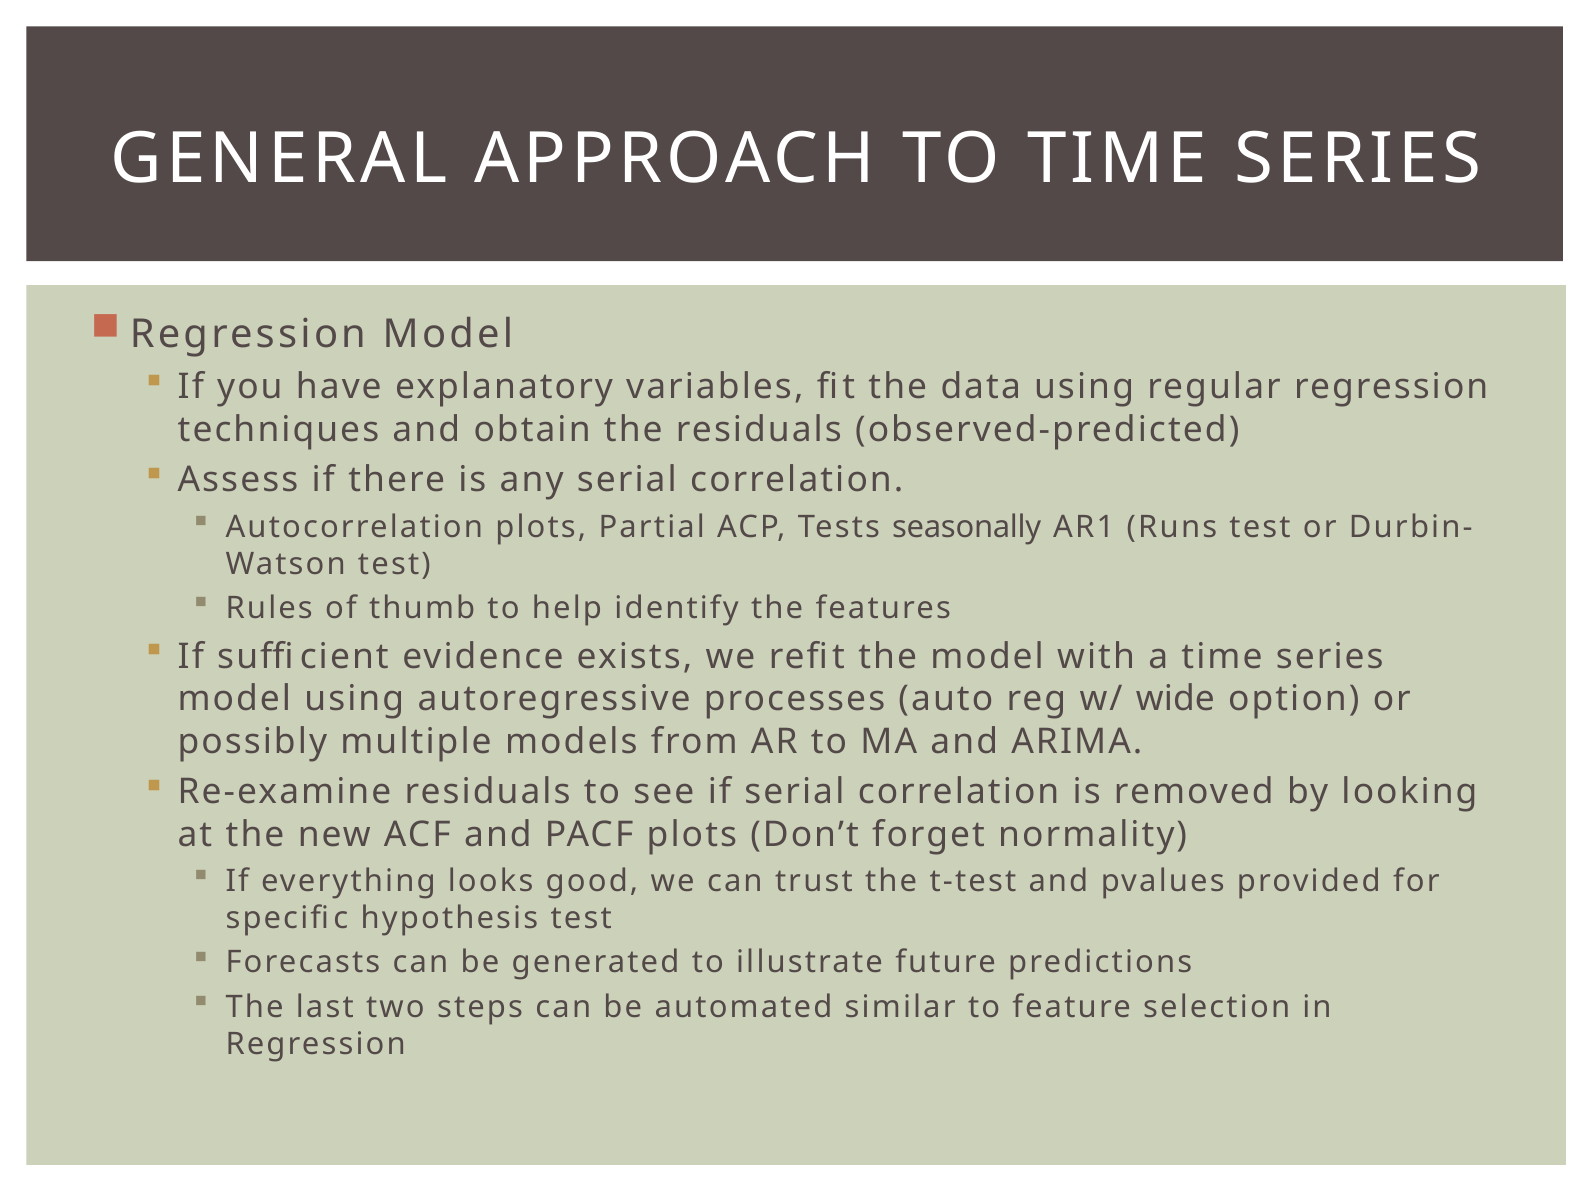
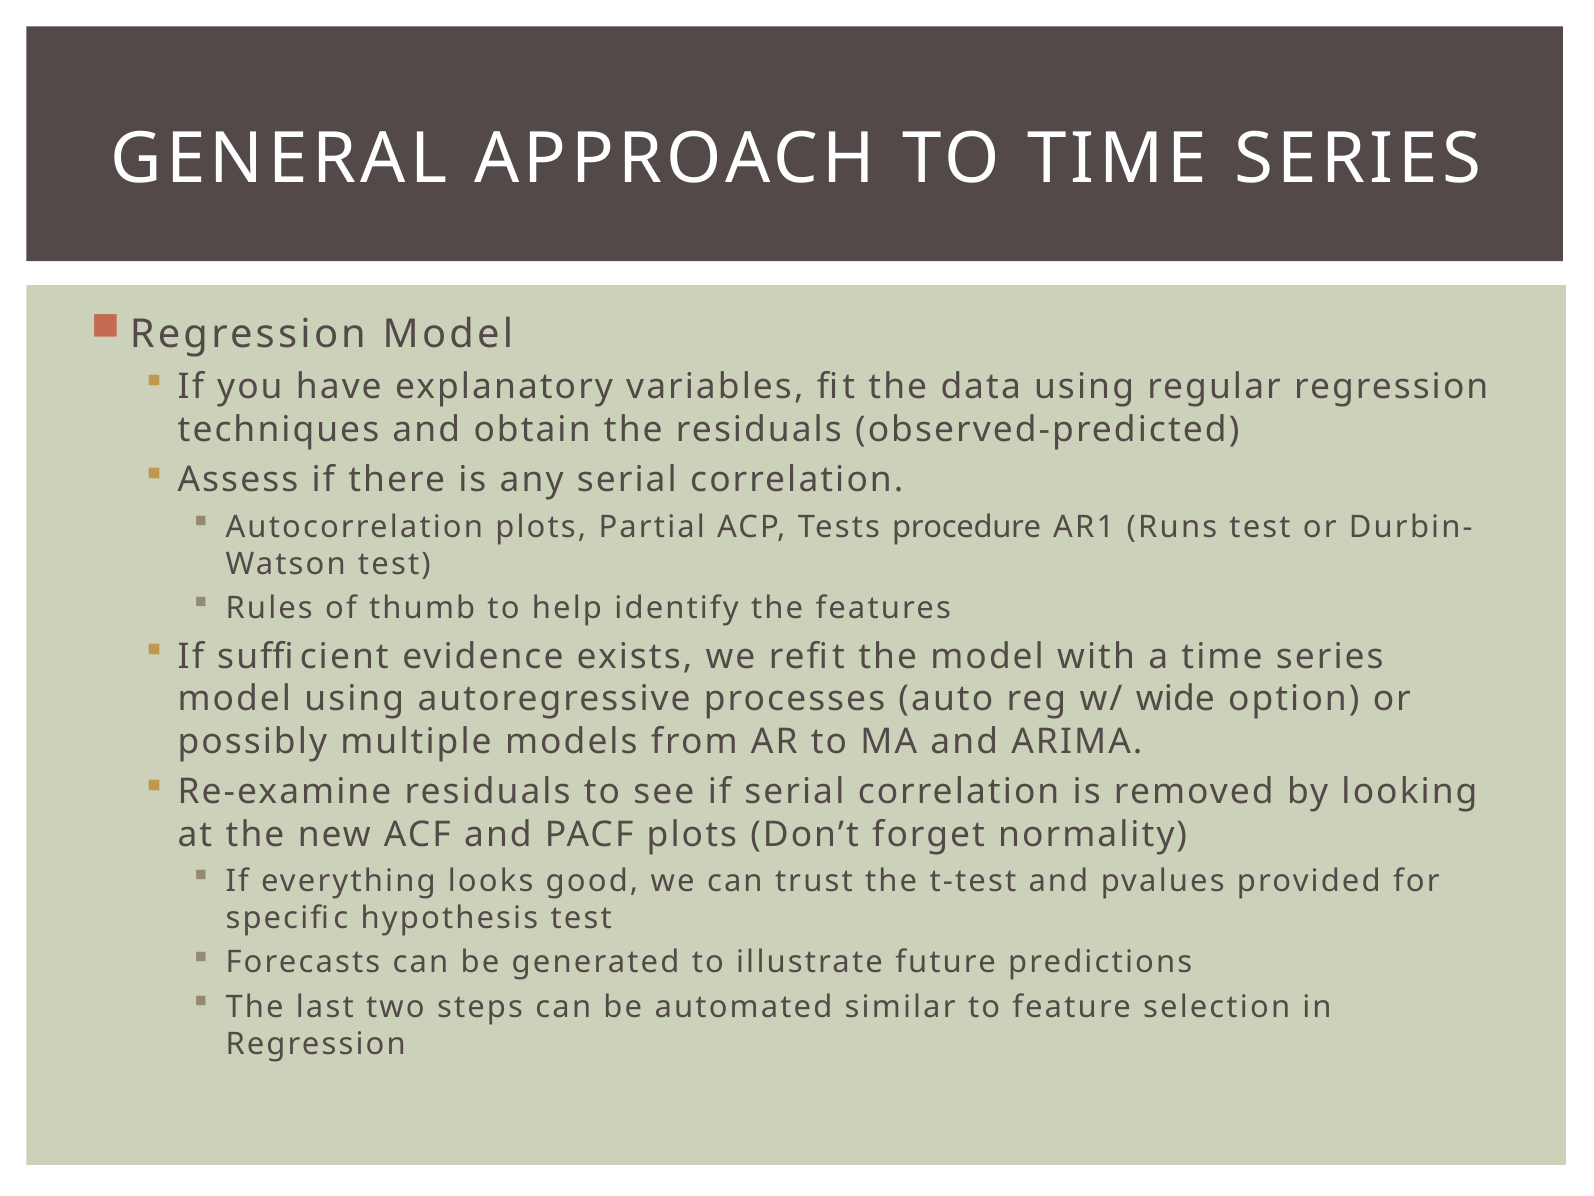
seasonally: seasonally -> procedure (967, 527)
